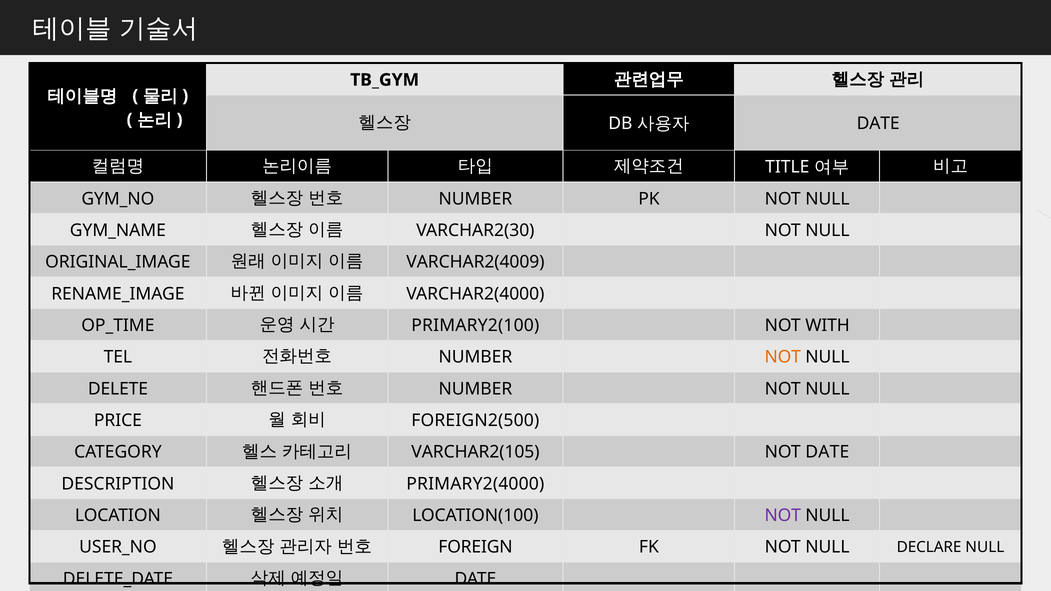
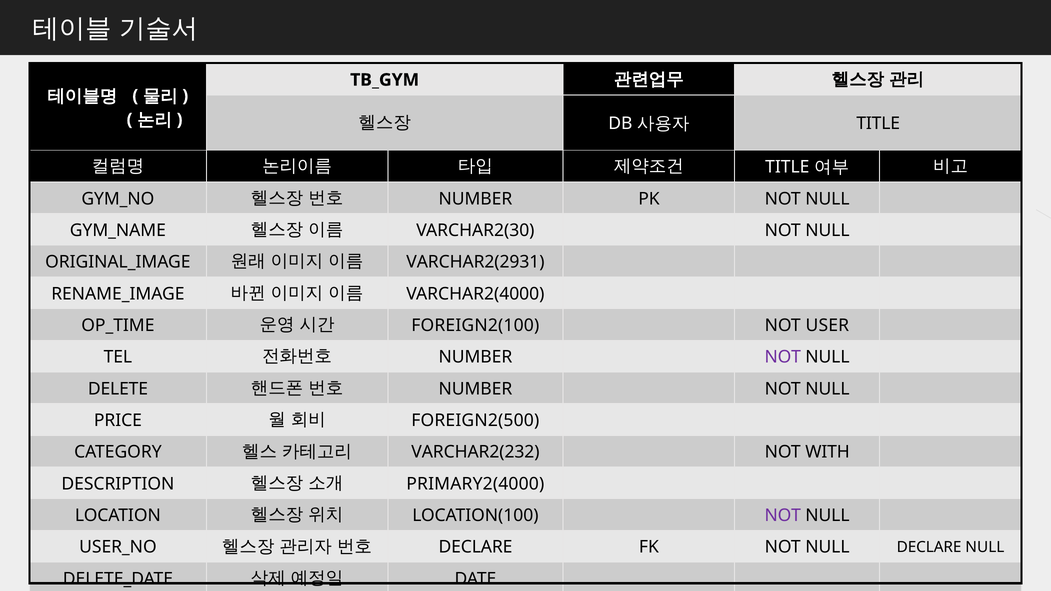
DATE: DATE -> TITLE (878, 124)
VARCHAR2(4009: VARCHAR2(4009 -> VARCHAR2(2931 (475, 262)
PRIMARY2(100: PRIMARY2(100 -> FOREIGN2(100 (475, 326)
WITH: WITH -> USER (827, 326)
NOT colour: orange -> purple (783, 357)
VARCHAR2(105: VARCHAR2(105 -> VARCHAR2(232 (475, 452)
NOT DATE: DATE -> WITH (827, 452)
FOREIGN: FOREIGN -> DECLARE (475, 547)
